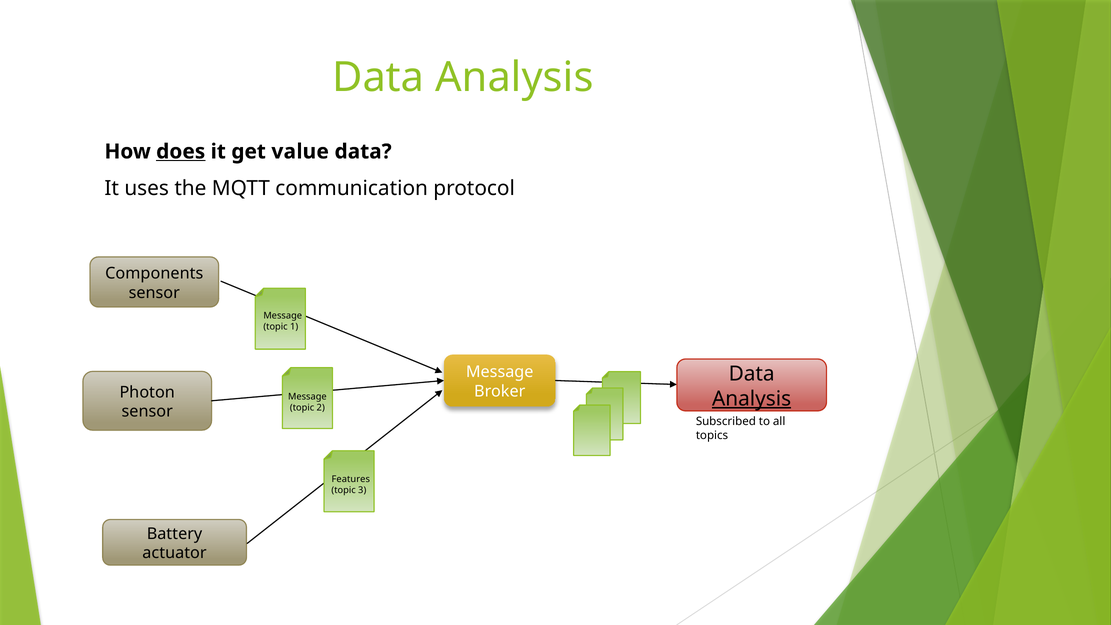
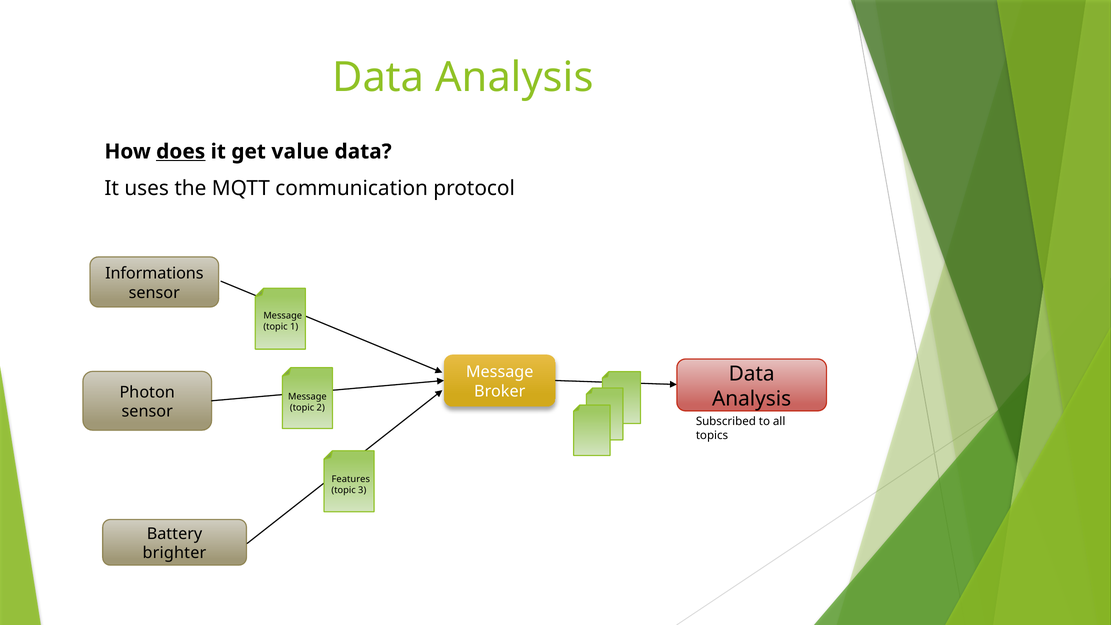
Components: Components -> Informations (154, 273)
Analysis underline: present -> none (752, 399)
actuator: actuator -> brighter (174, 553)
